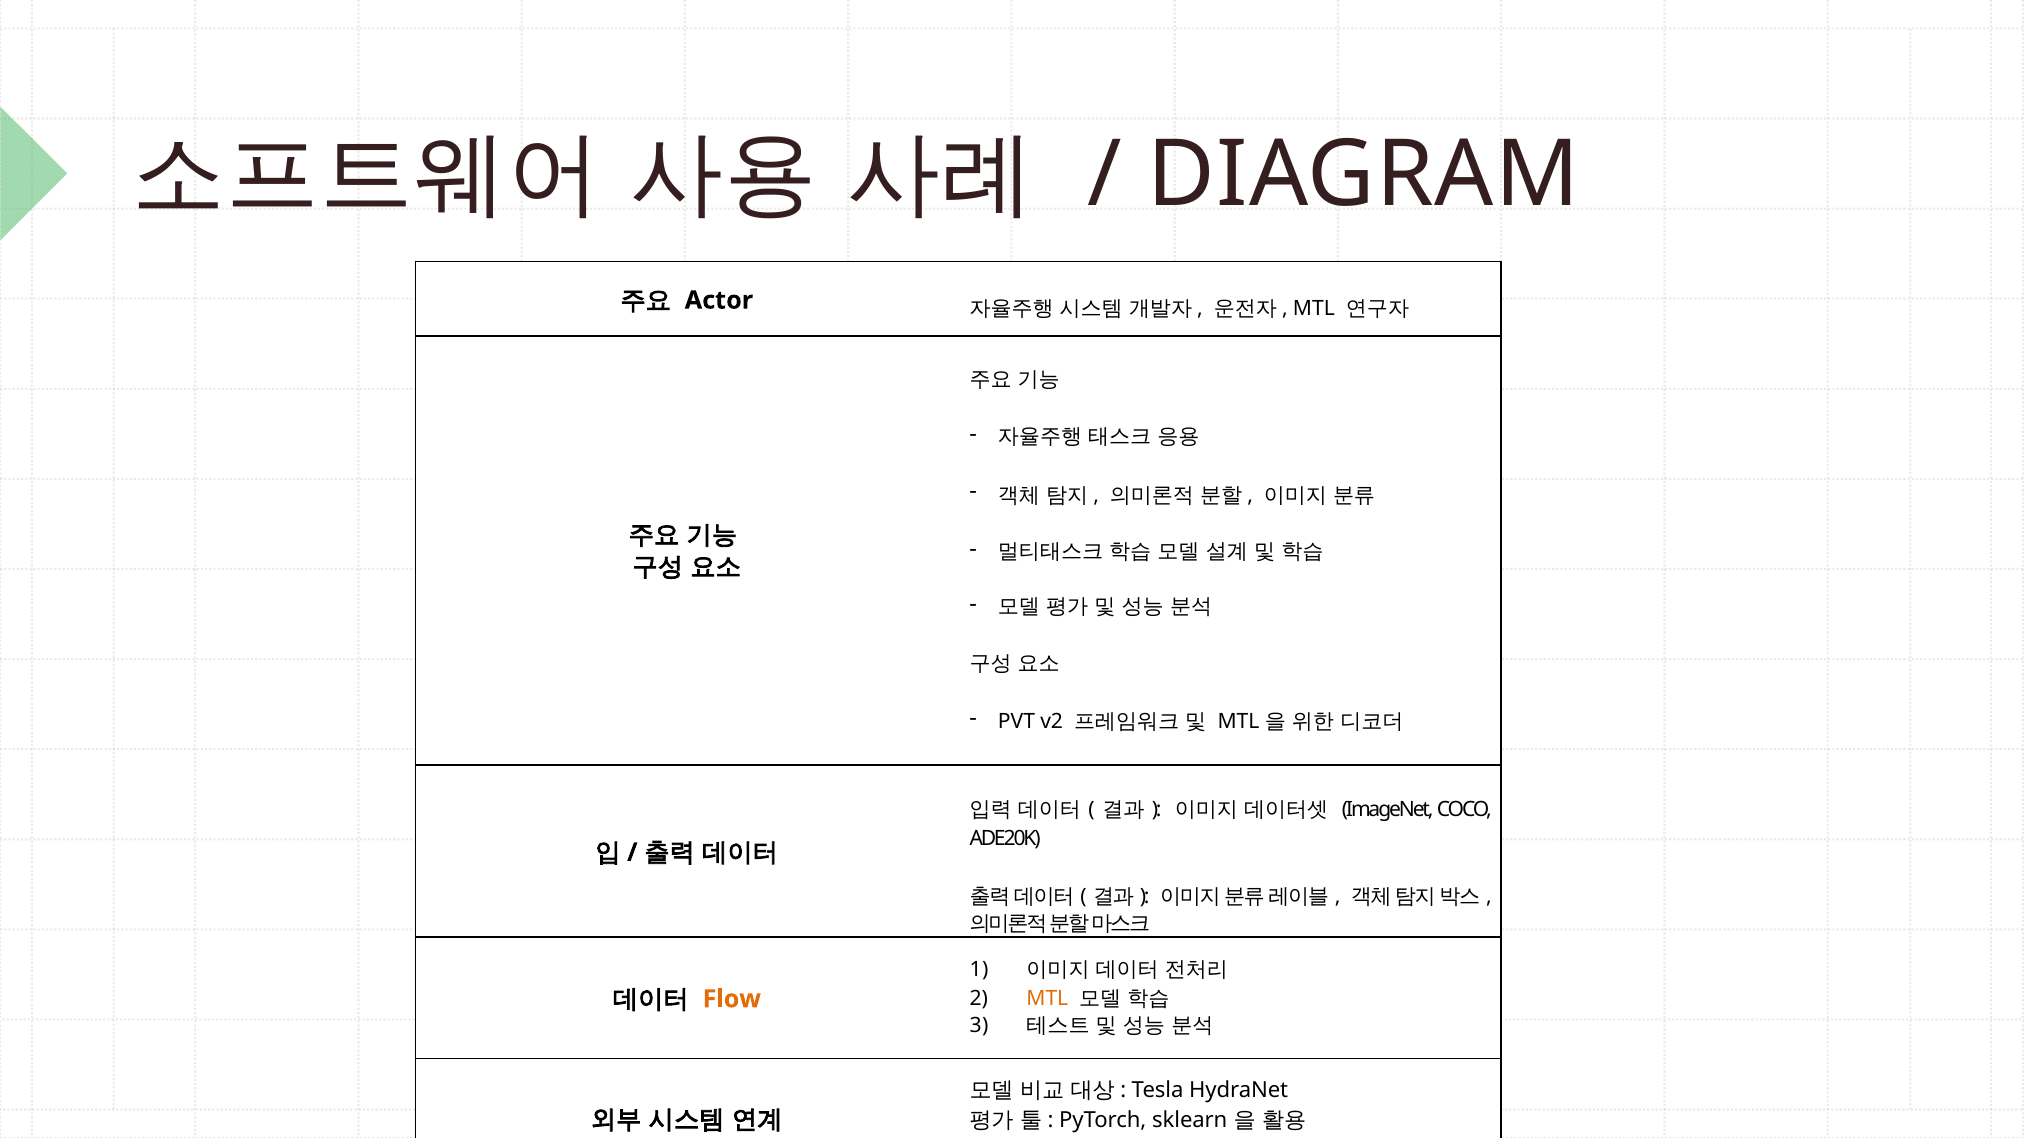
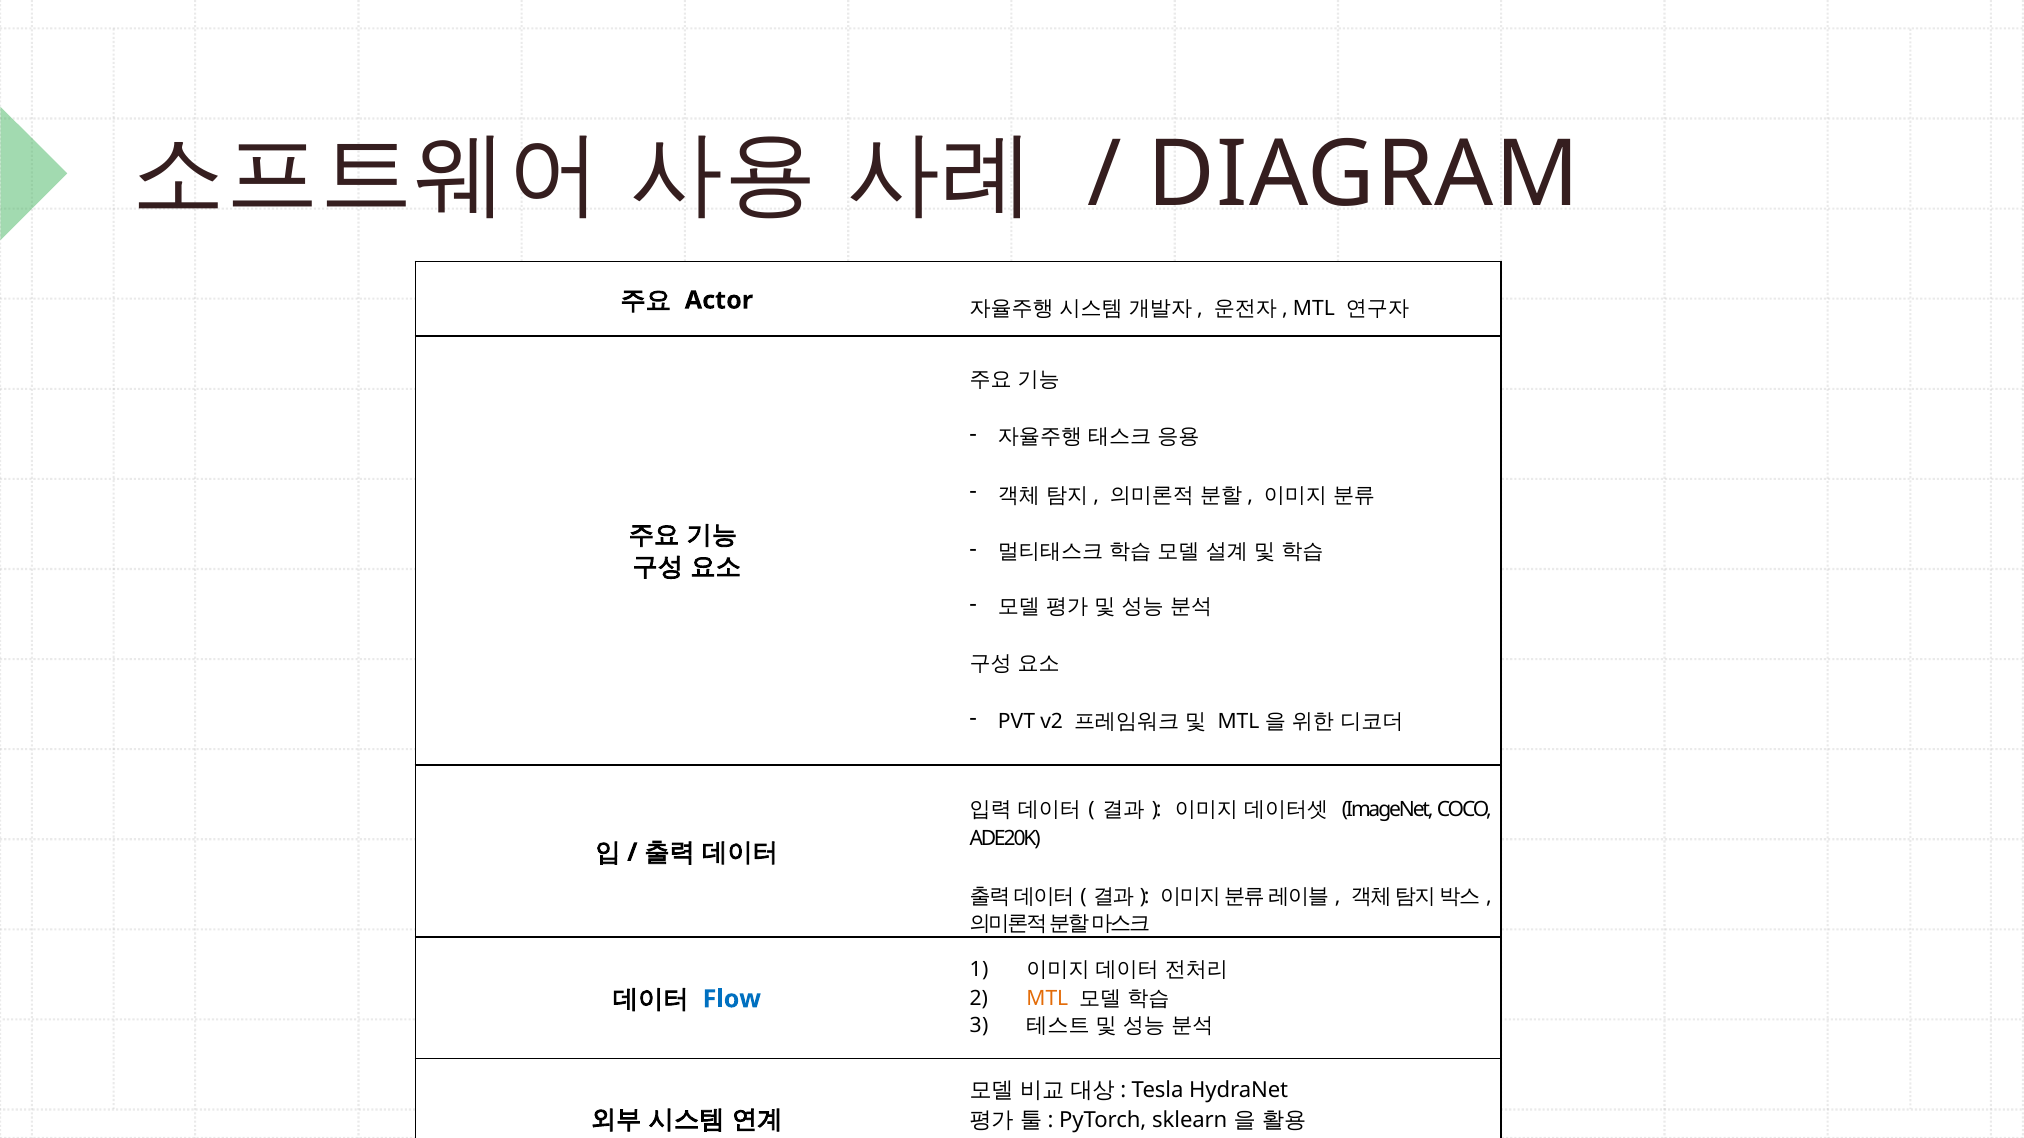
Flow colour: orange -> blue (732, 999)
